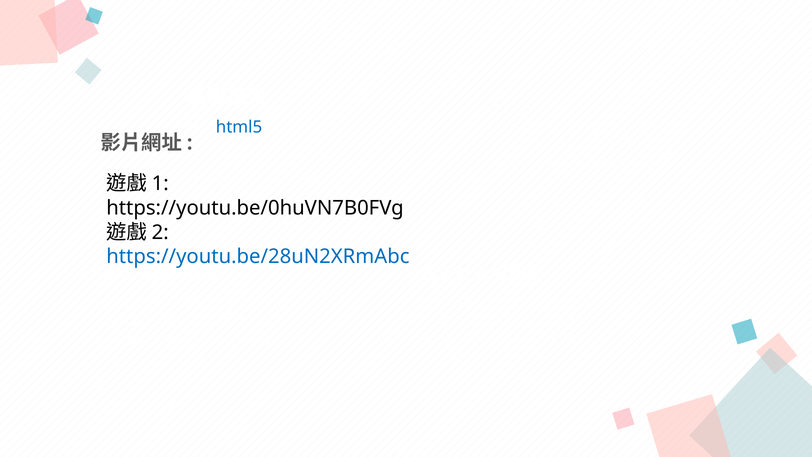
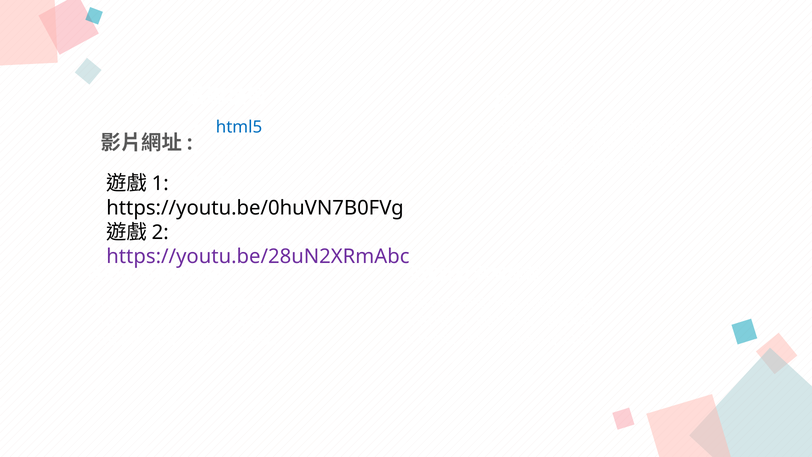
https://youtu.be/28uN2XRmAbc colour: blue -> purple (258, 257)
